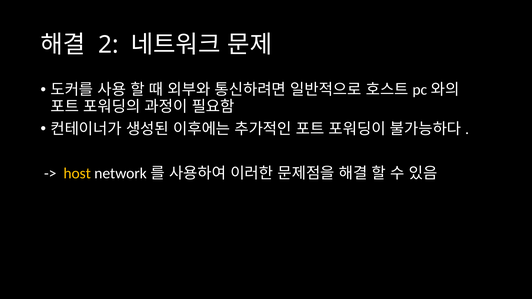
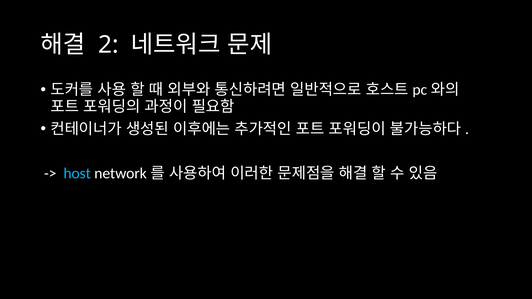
host colour: yellow -> light blue (77, 174)
